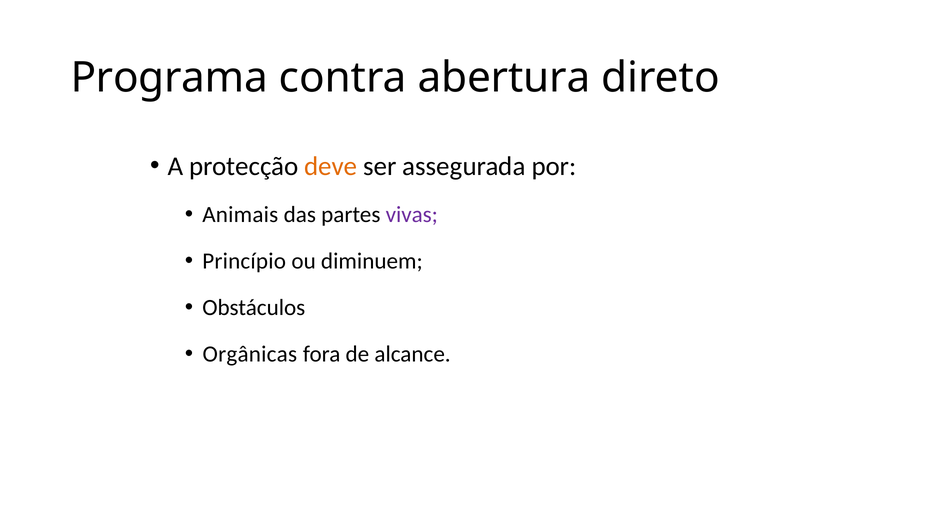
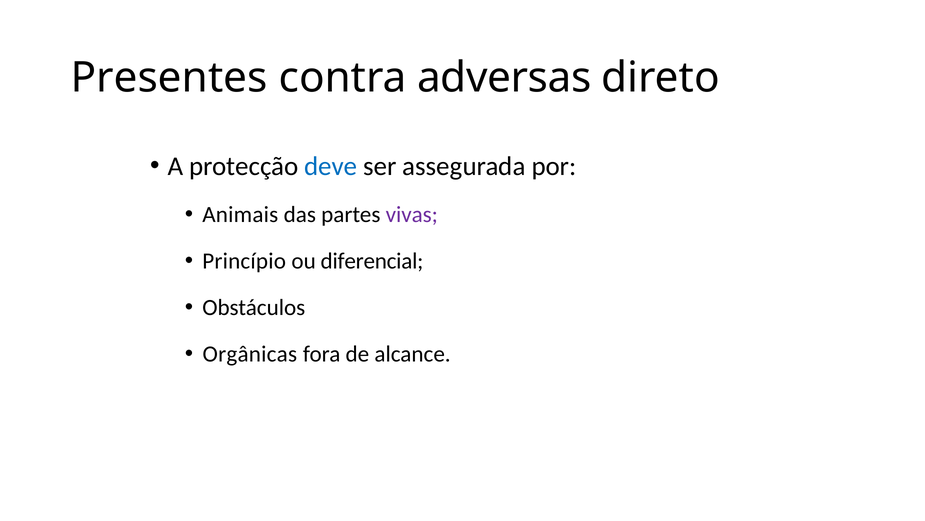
Programa: Programa -> Presentes (169, 78)
abertura: abertura -> adversas (504, 78)
deve colour: orange -> blue (331, 166)
diminuem: diminuem -> diferencial (372, 261)
